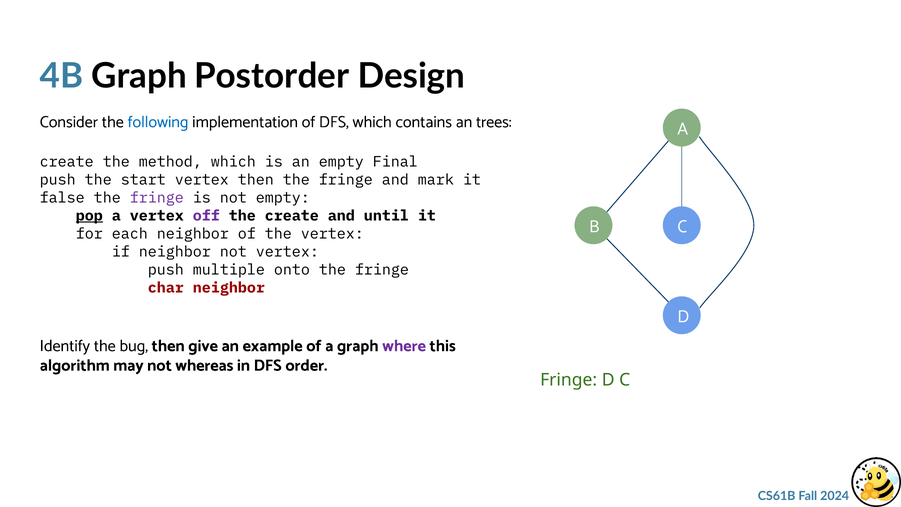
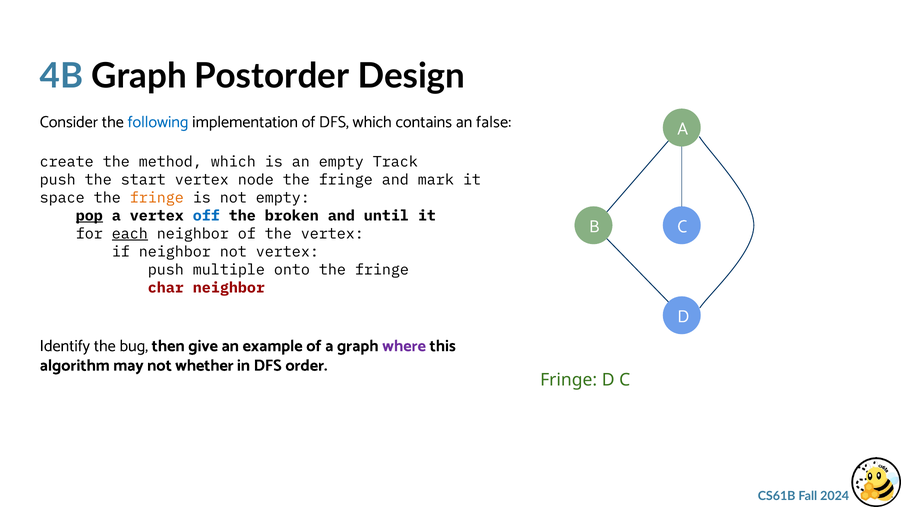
trees: trees -> false (494, 122)
Final: Final -> Track (395, 162)
vertex then: then -> node (256, 180)
false: false -> space (62, 198)
fringe colour: purple -> orange (157, 198)
off colour: purple -> blue (206, 216)
the create: create -> broken (292, 216)
each underline: none -> present (130, 234)
whereas: whereas -> whether (204, 365)
